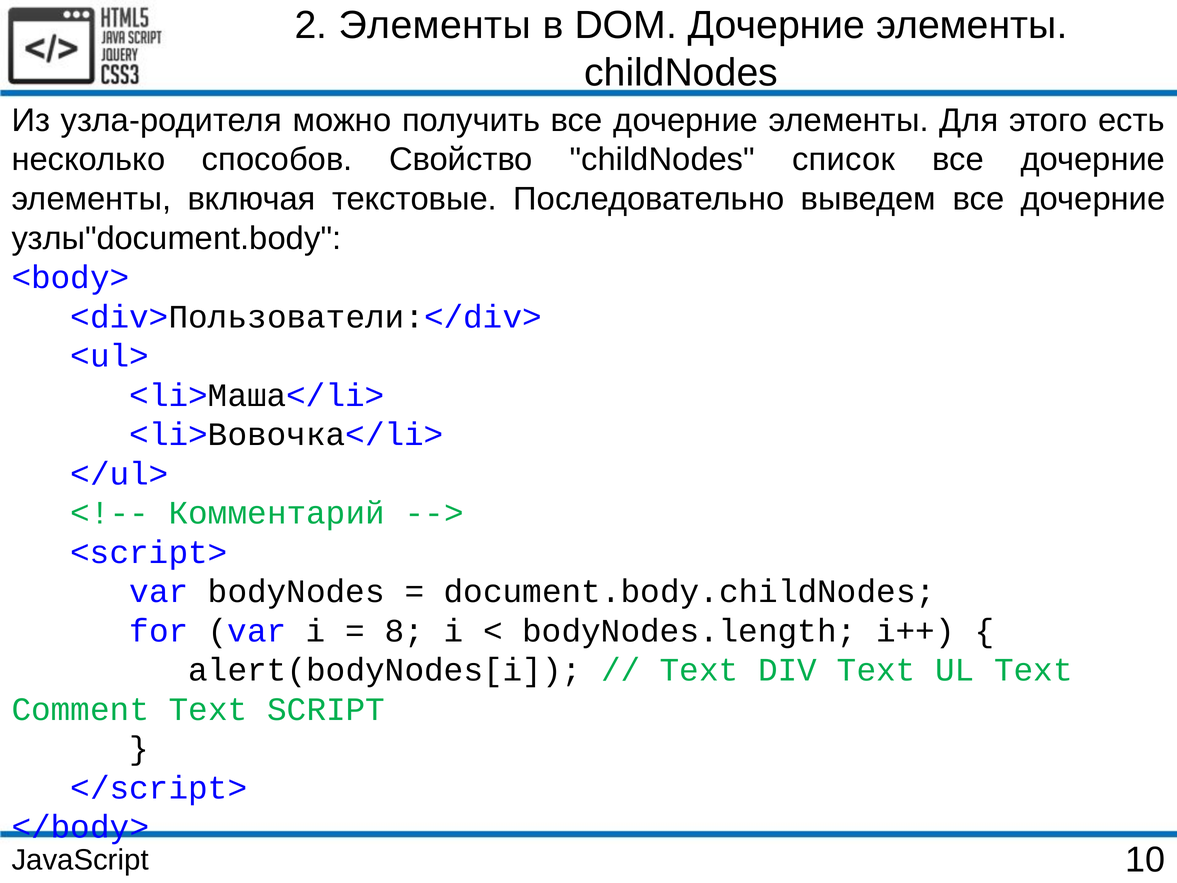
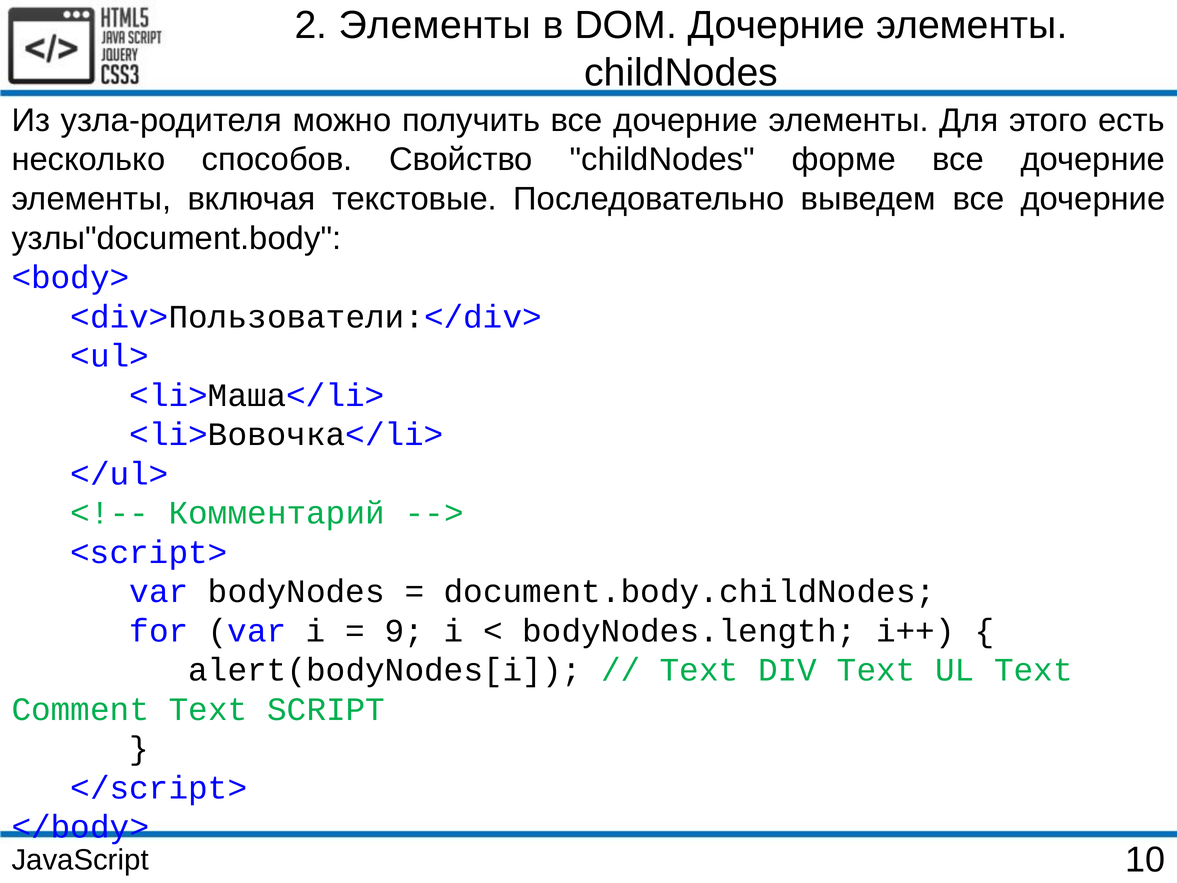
список: список -> форме (844, 160)
8: 8 -> 9 (404, 631)
